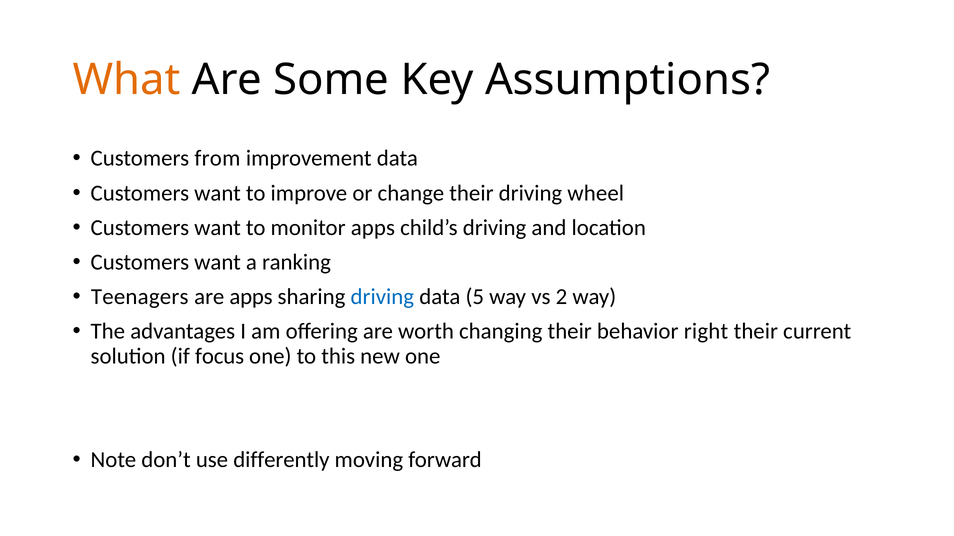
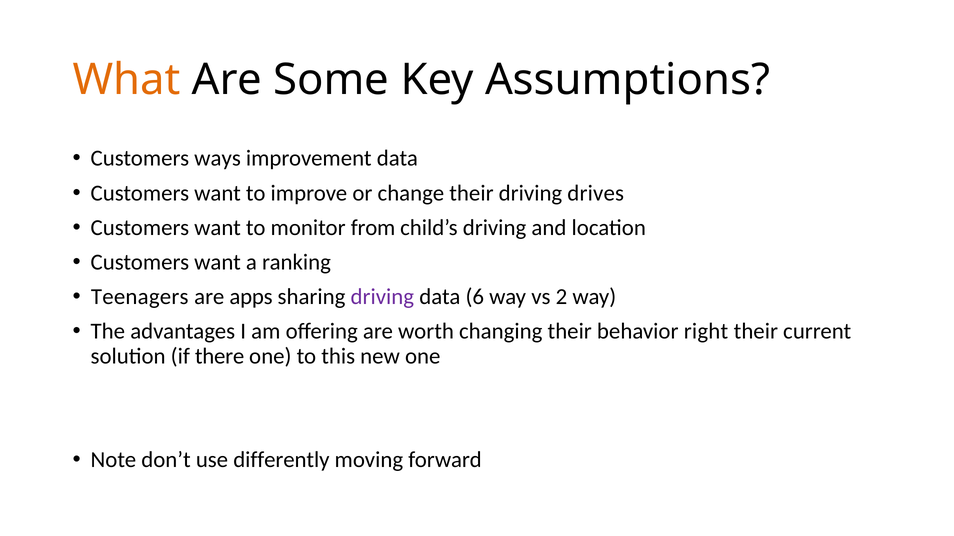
from: from -> ways (218, 159)
wheel: wheel -> drives (596, 193)
monitor apps: apps -> from (373, 228)
driving colour: blue -> purple (382, 297)
5: 5 -> 6 (475, 297)
focus: focus -> there (220, 356)
